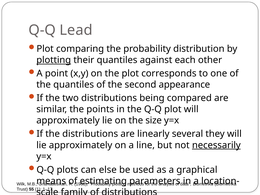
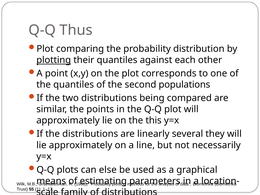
Lead: Lead -> Thus (76, 30)
appearance: appearance -> populations (184, 85)
size: size -> this (154, 120)
necessarily underline: present -> none (216, 145)
